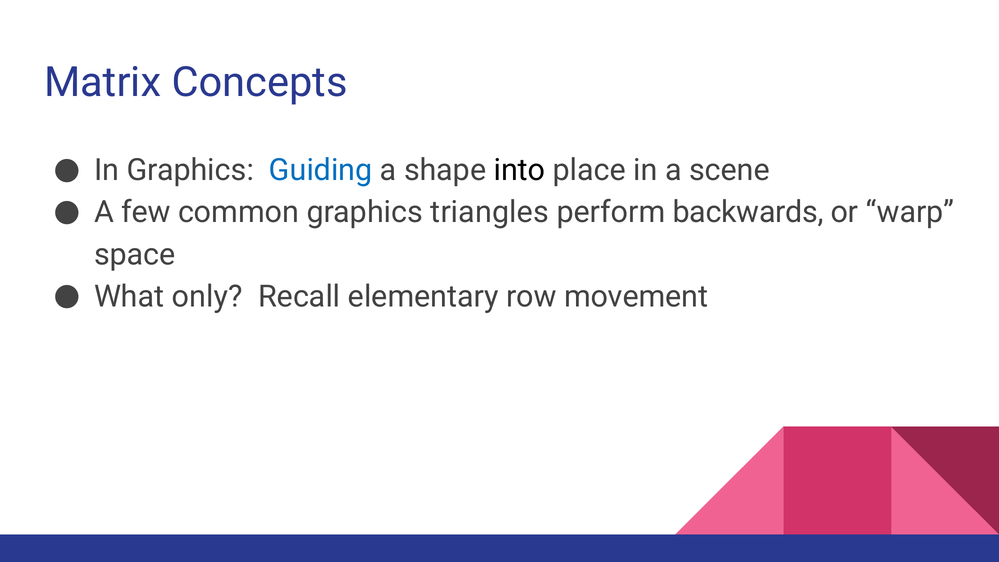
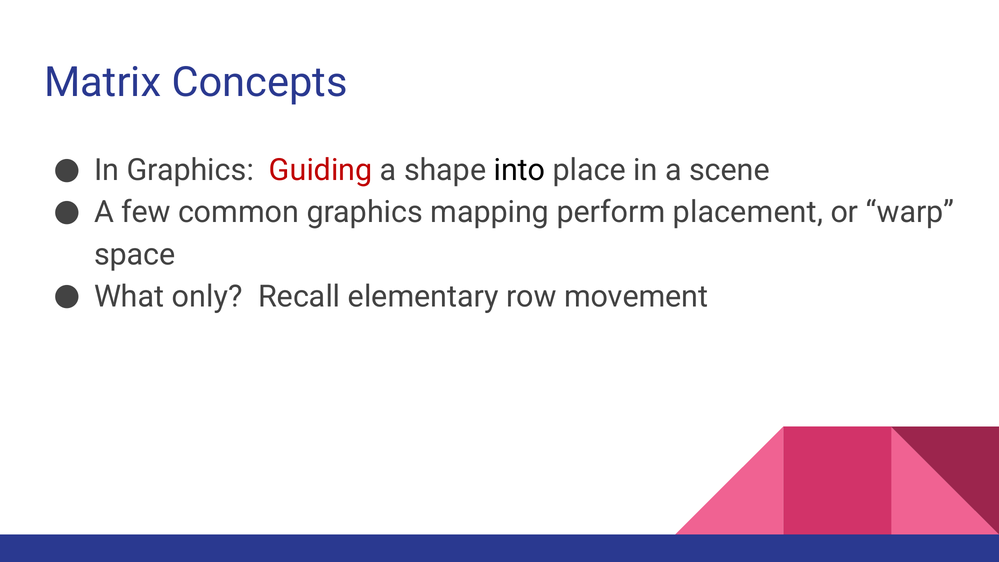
Guiding colour: blue -> red (321, 170)
triangles: triangles -> mapping (490, 212)
backwards: backwards -> placement (748, 212)
